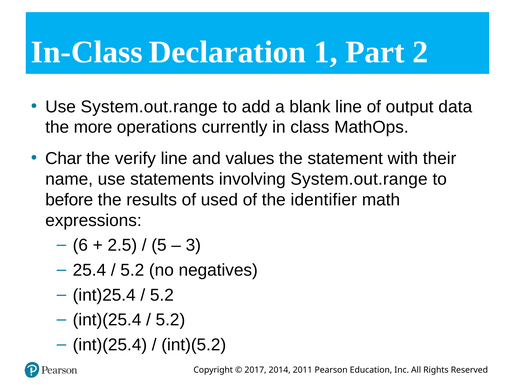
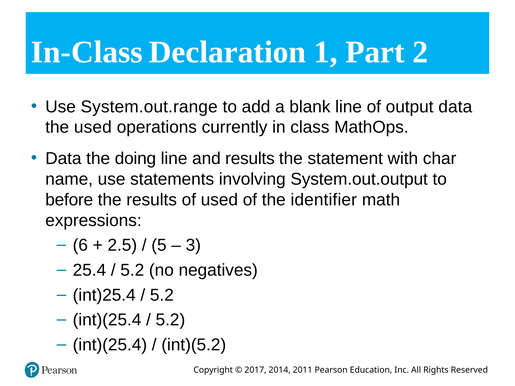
the more: more -> used (93, 127)
Char: Char -> Data (63, 159)
verify: verify -> doing (135, 159)
and values: values -> results (250, 159)
their: their -> char (440, 159)
involving System.out.range: System.out.range -> System.out.output (359, 179)
